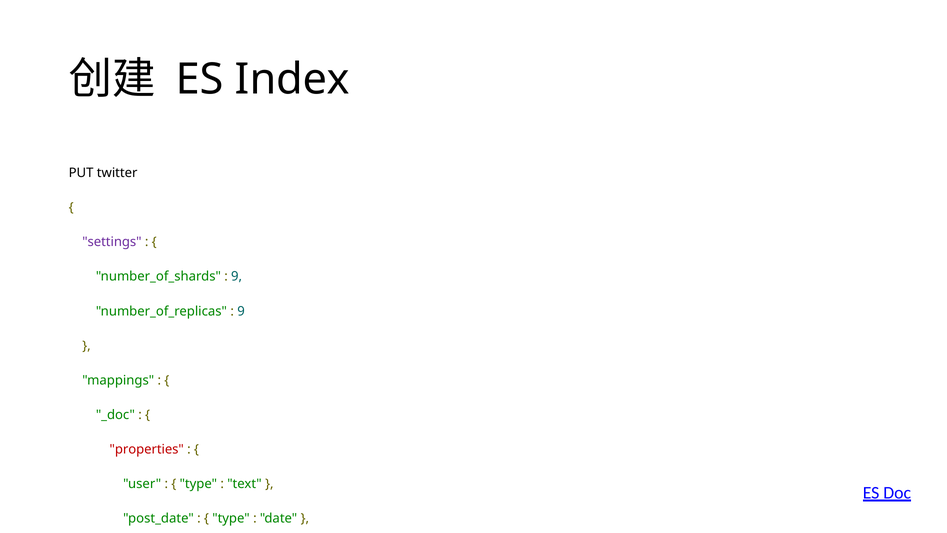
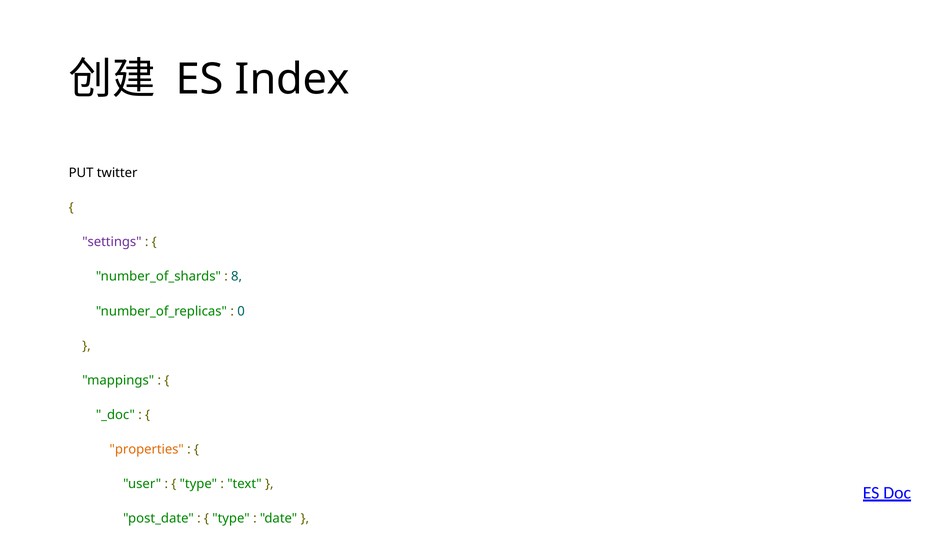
9: 9 -> 8 (237, 276)
9: 9 -> 0 (241, 311)
properties colour: red -> orange (147, 449)
